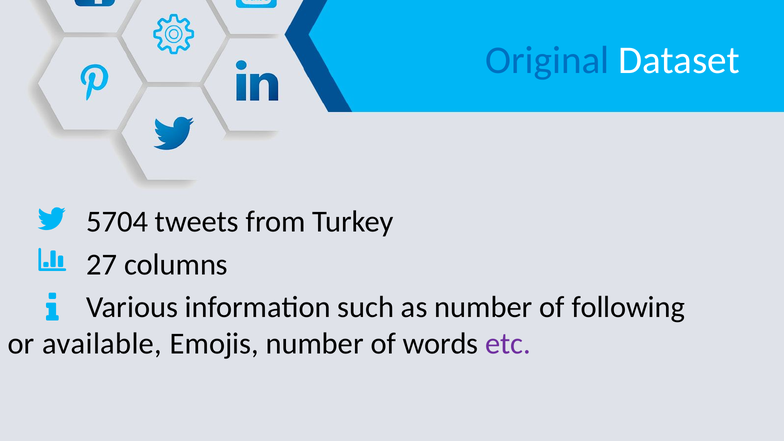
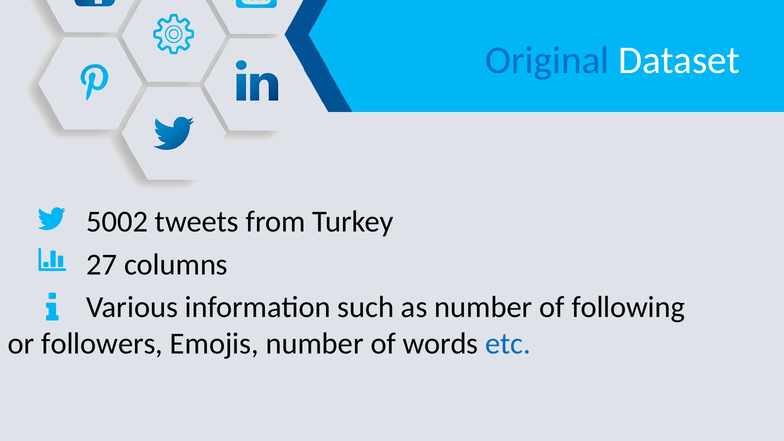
5704: 5704 -> 5002 (117, 222)
available: available -> followers (102, 344)
etc colour: purple -> blue (508, 344)
